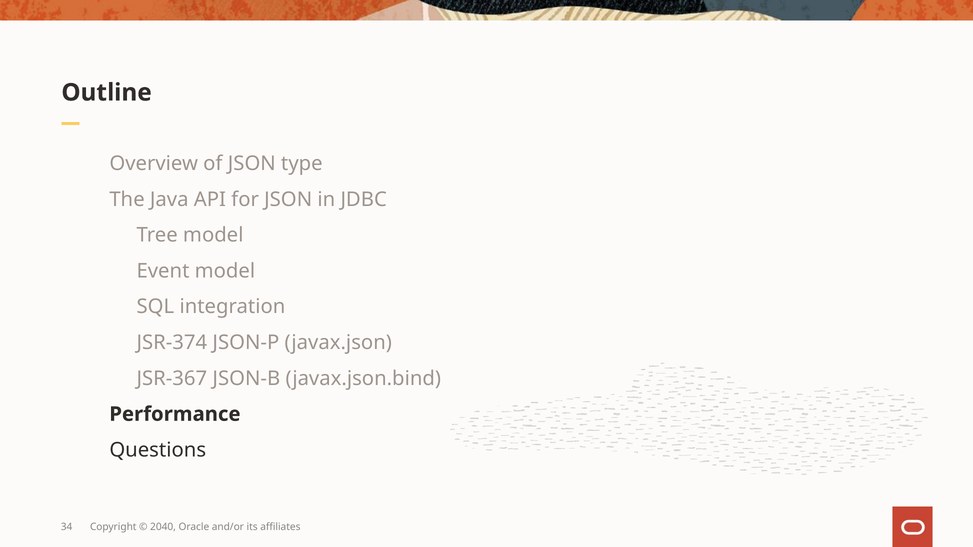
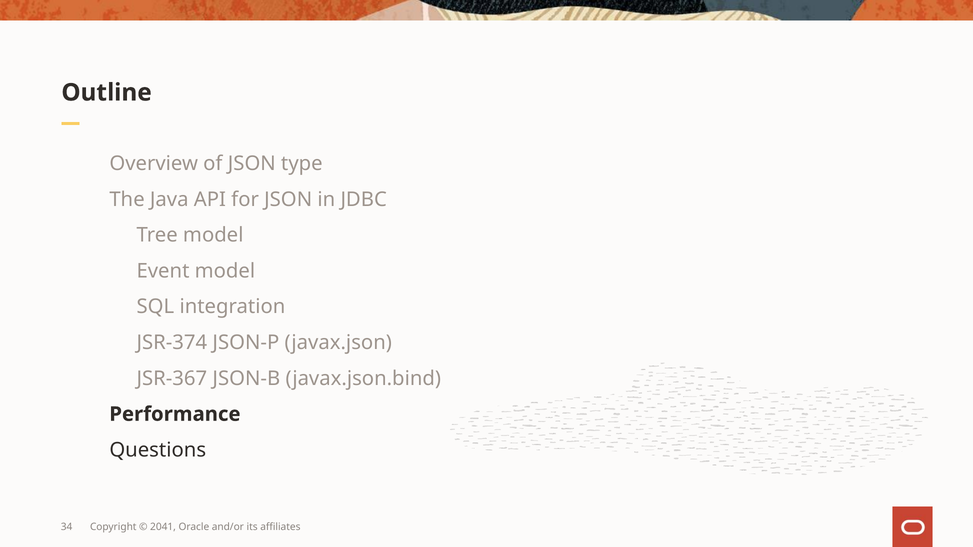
2040: 2040 -> 2041 (163, 527)
